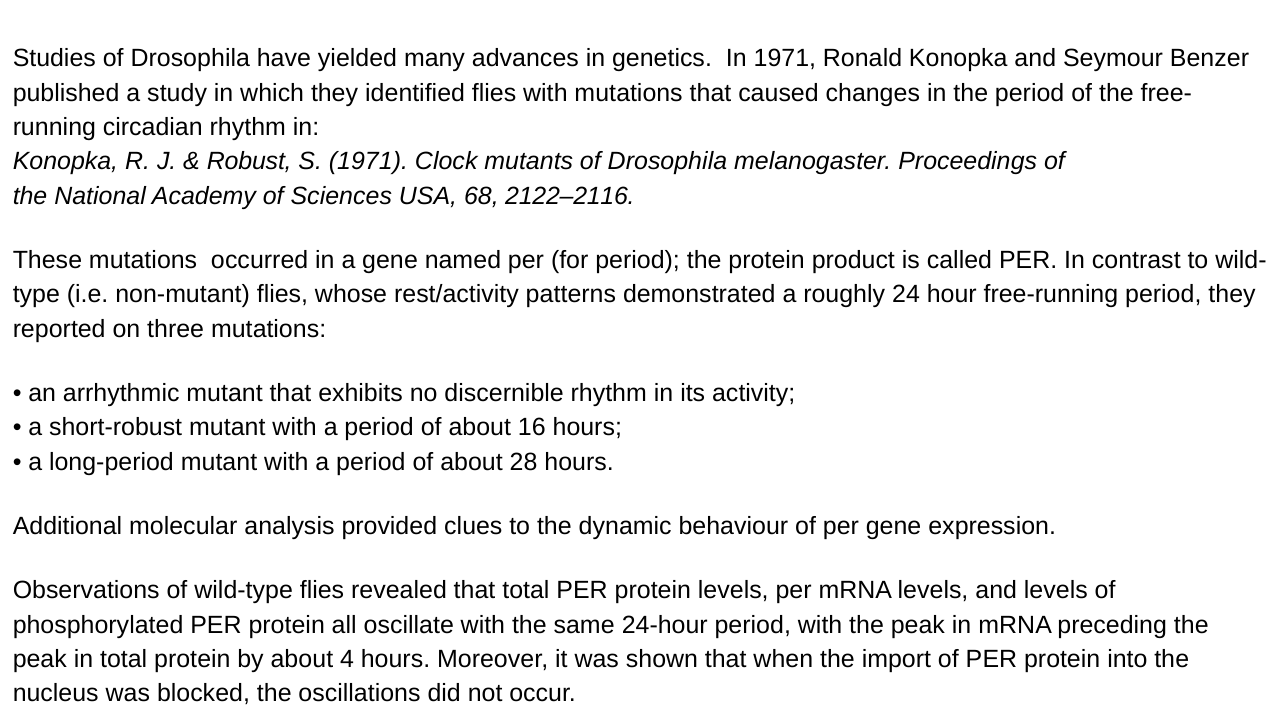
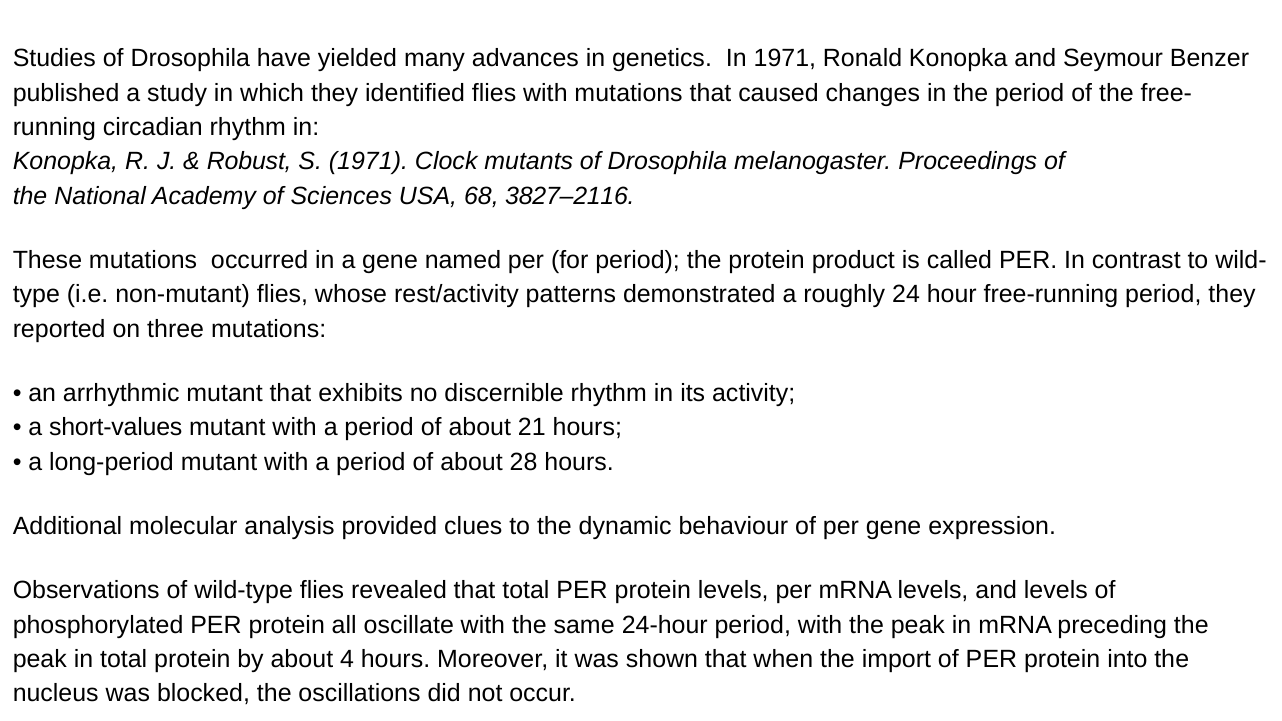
2122–2116: 2122–2116 -> 3827–2116 (570, 196)
short-robust: short-robust -> short-values (116, 428)
16: 16 -> 21 (532, 428)
